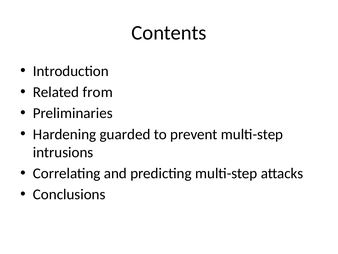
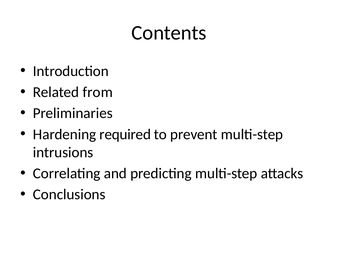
guarded: guarded -> required (125, 134)
